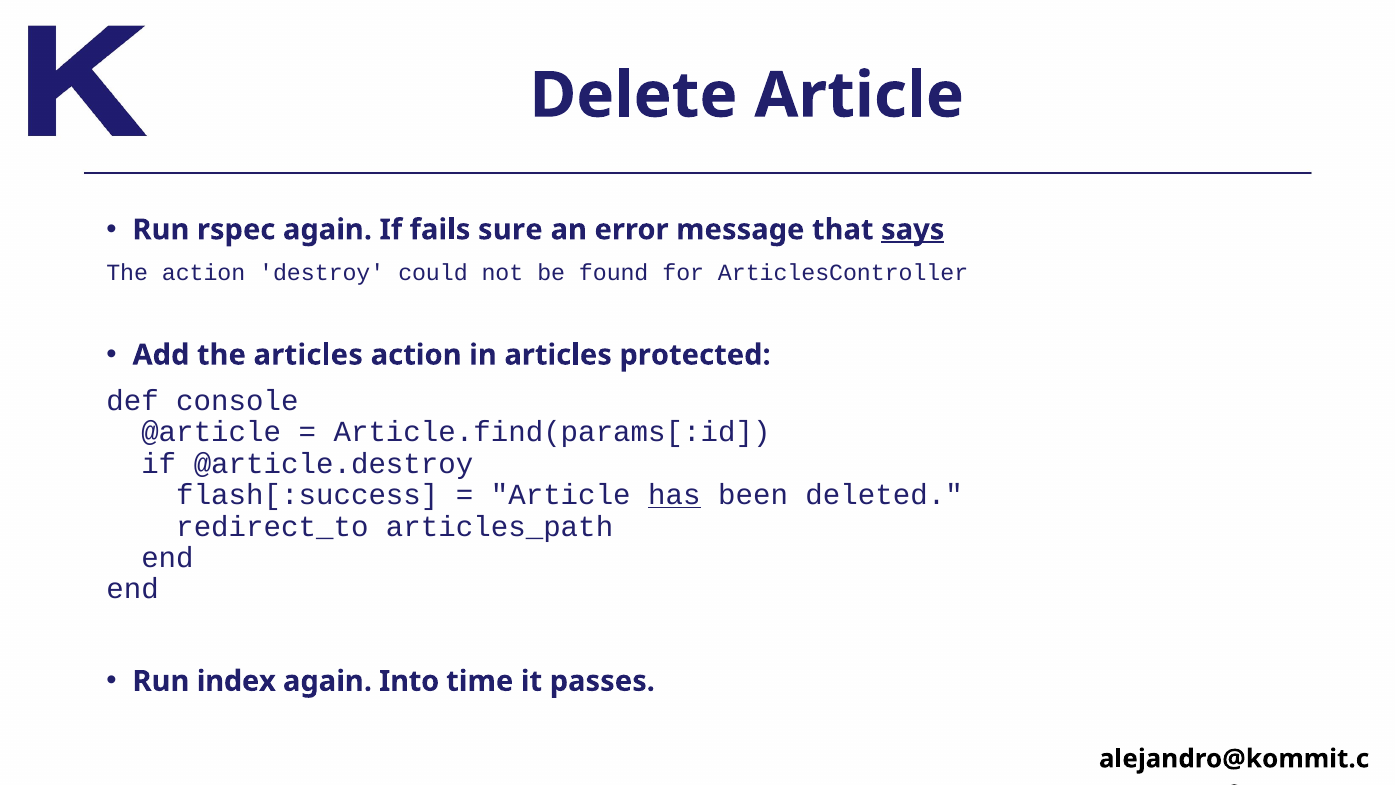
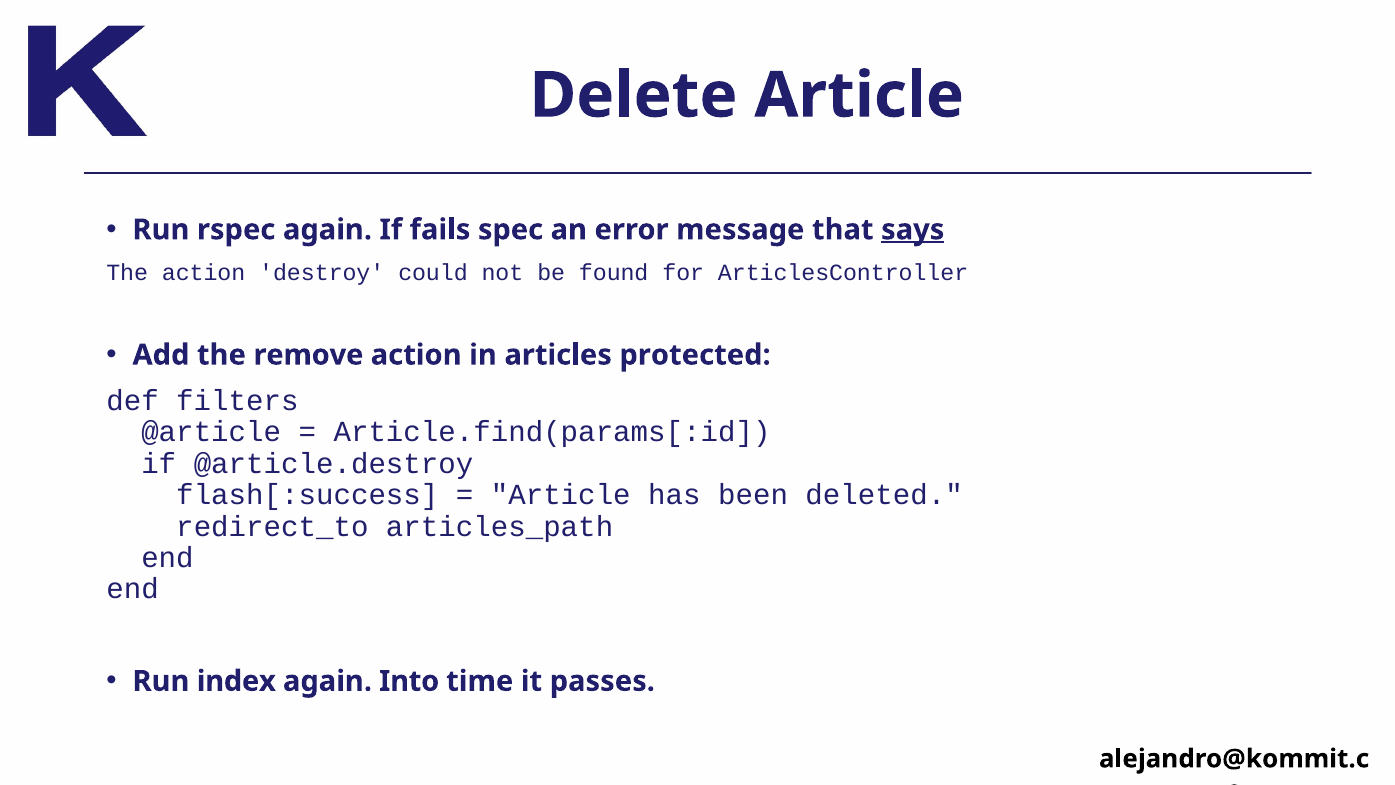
sure: sure -> spec (510, 230)
the articles: articles -> remove (308, 355)
console: console -> filters (237, 401)
has underline: present -> none (674, 495)
